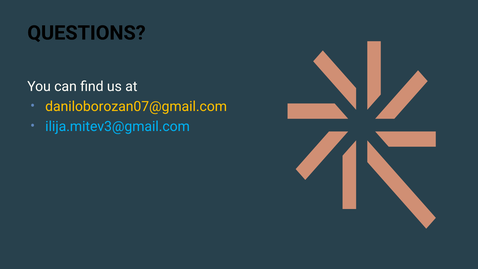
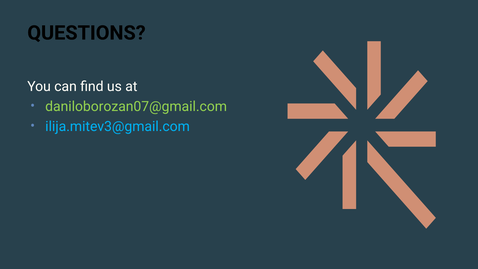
daniloborozan07@gmail.com colour: yellow -> light green (136, 107)
